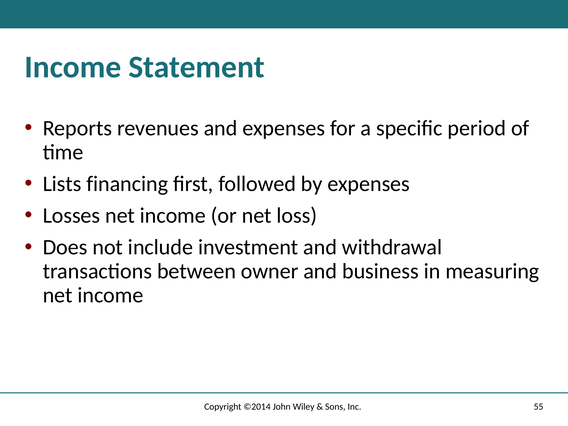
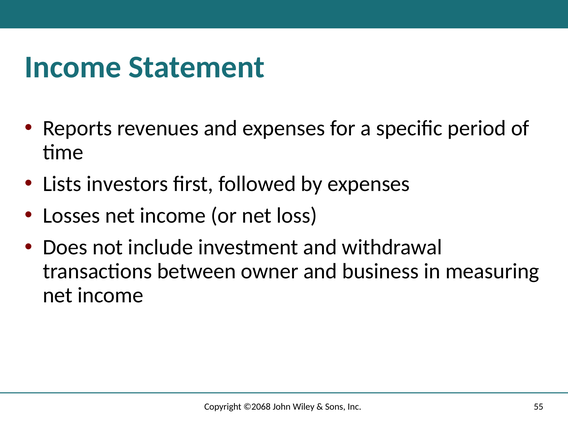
financing: financing -> investors (127, 184)
©2014: ©2014 -> ©2068 (257, 407)
